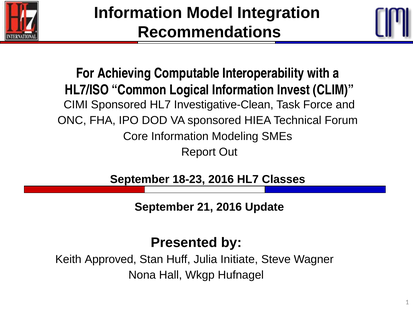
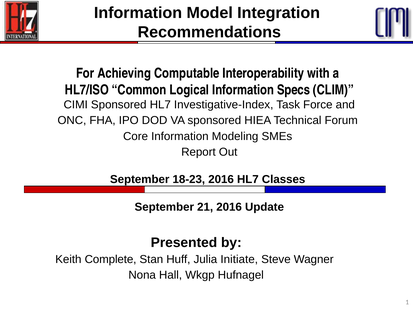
Invest: Invest -> Specs (294, 90)
Investigative-Clean: Investigative-Clean -> Investigative-Index (224, 105)
Approved: Approved -> Complete (111, 259)
